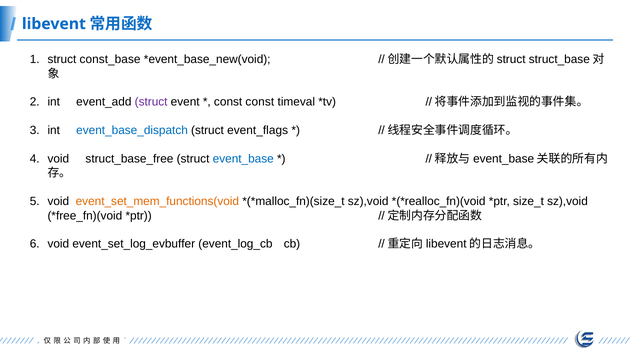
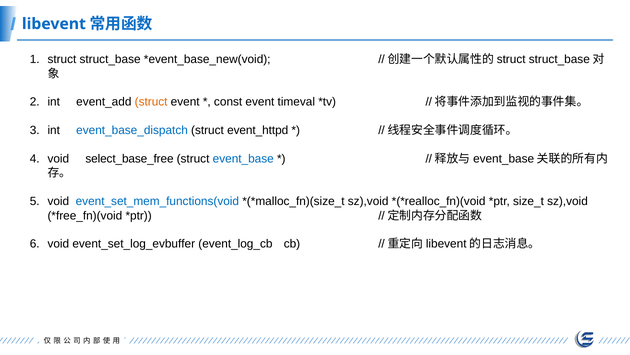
struct const_base: const_base -> struct_base (110, 59)
struct colour: purple -> orange (151, 102)
const const: const -> event (260, 102)
event_flags: event_flags -> event_httpd (258, 130)
struct_base_free: struct_base_free -> select_base_free (129, 159)
event_set_mem_functions(void colour: orange -> blue (157, 201)
